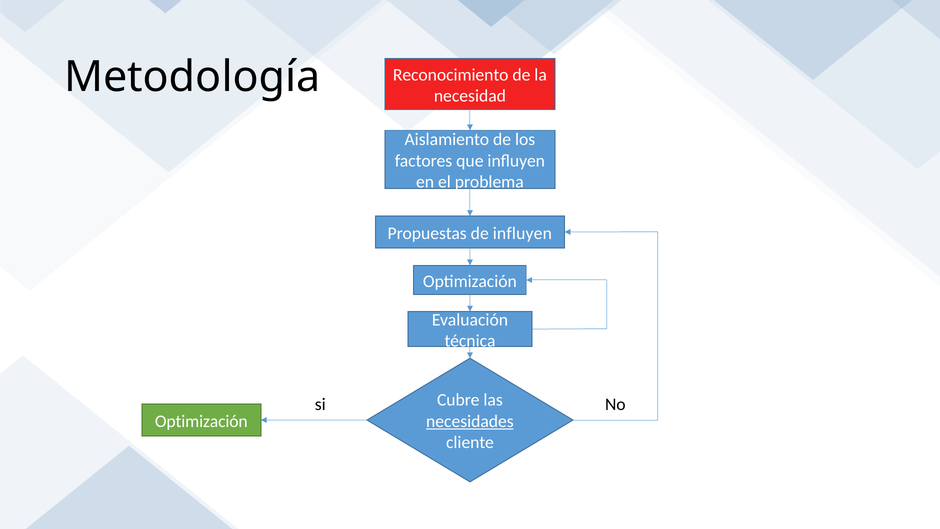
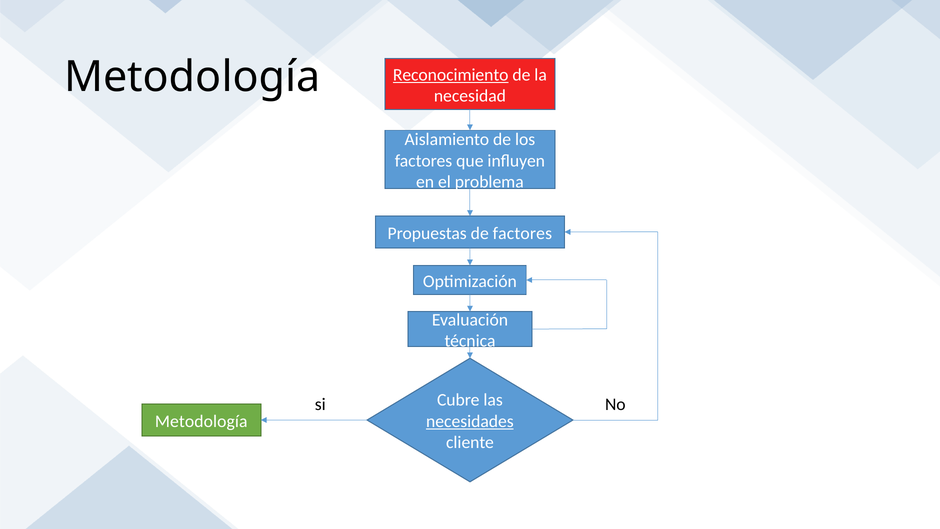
Reconocimiento underline: none -> present (451, 75)
de influyen: influyen -> factores (522, 233)
Optimización: Optimización -> Metodología (201, 421)
